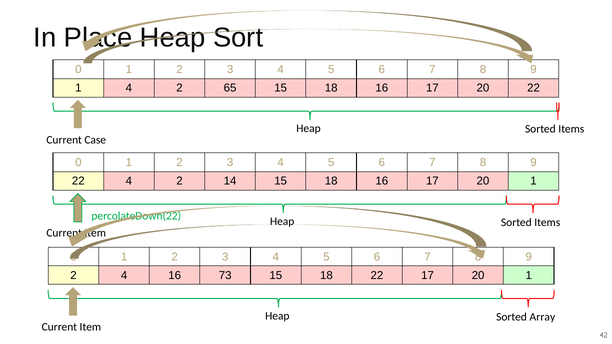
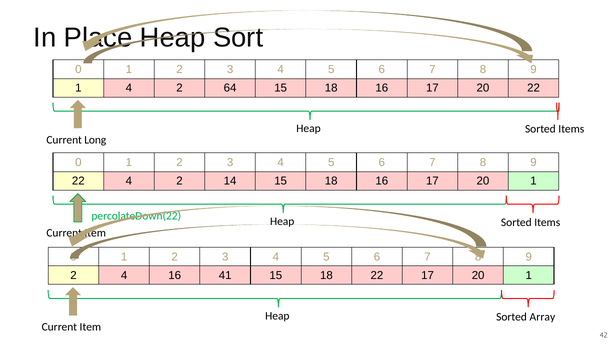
65: 65 -> 64 (230, 88)
Case: Case -> Long (95, 140)
73: 73 -> 41 (225, 276)
